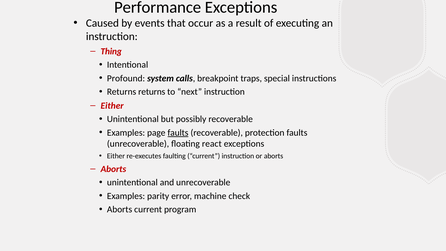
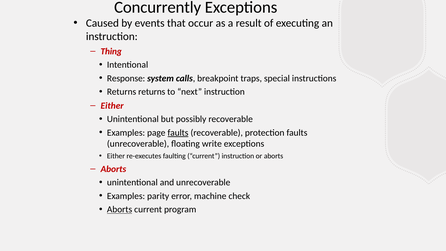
Performance: Performance -> Concurrently (158, 7)
Profound: Profound -> Response (126, 78)
react: react -> write (212, 144)
Aborts underline: none -> present (120, 209)
